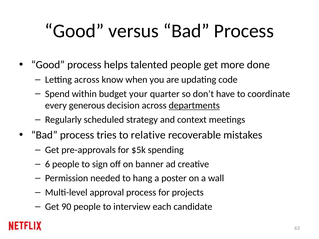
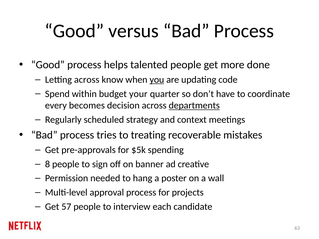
you underline: none -> present (157, 80)
generous: generous -> becomes (87, 106)
relative: relative -> treating (148, 135)
6: 6 -> 8 (48, 164)
90: 90 -> 57 (66, 207)
